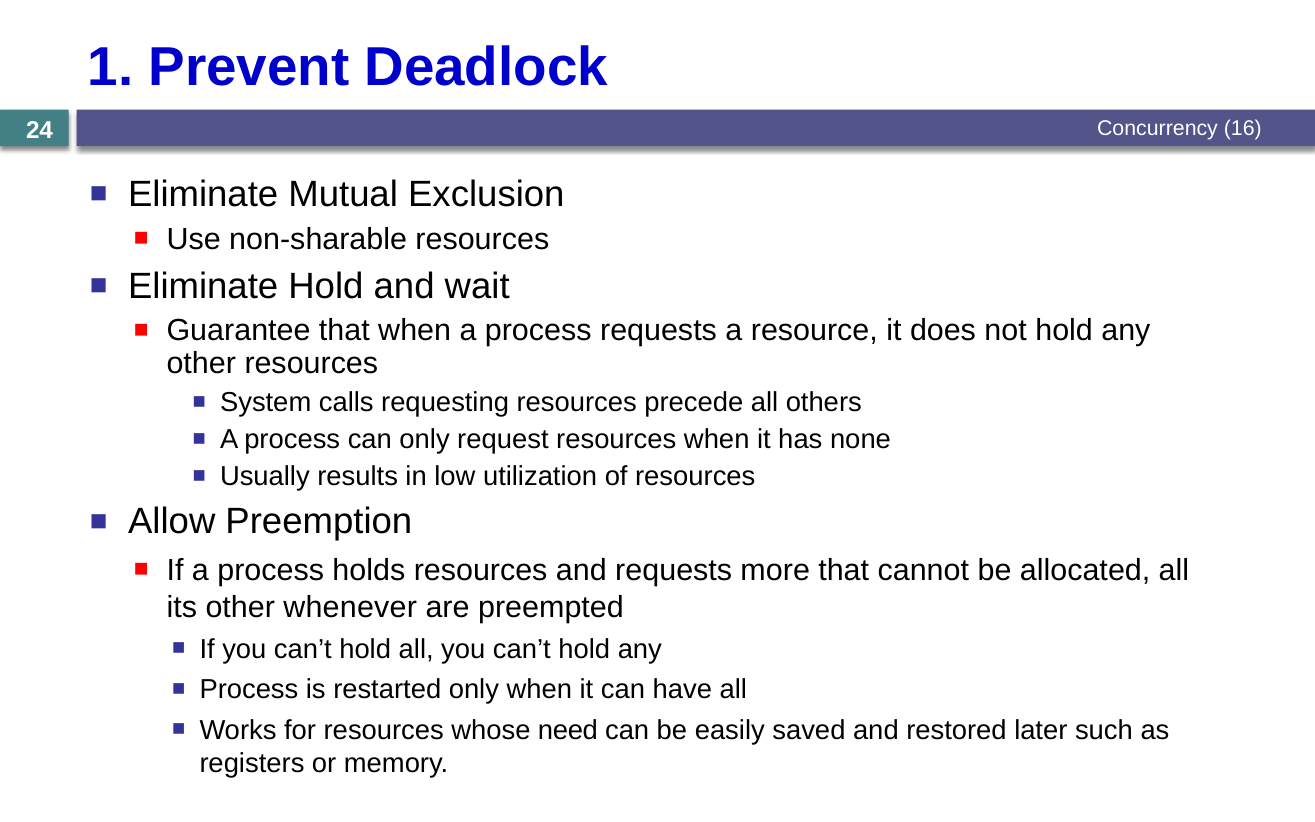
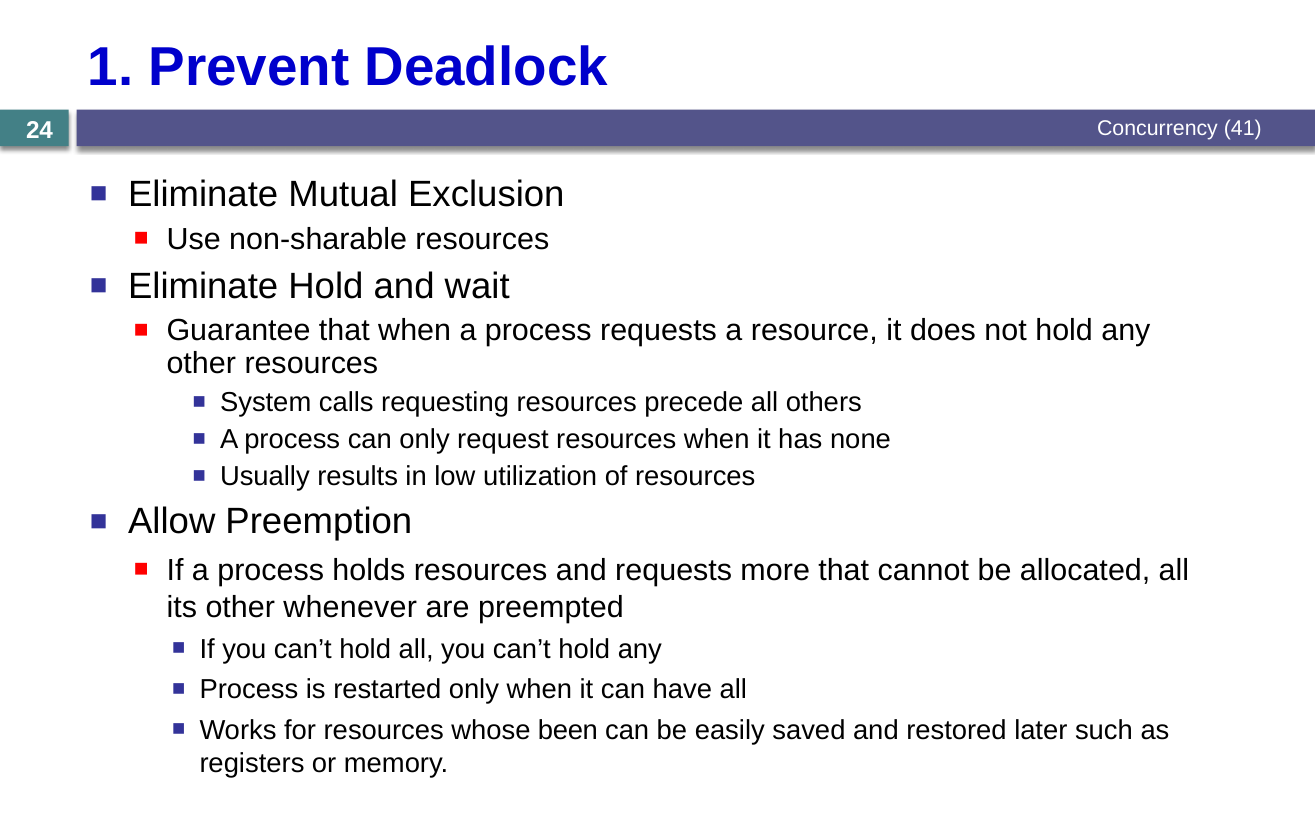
16: 16 -> 41 (1243, 129)
need: need -> been (568, 730)
